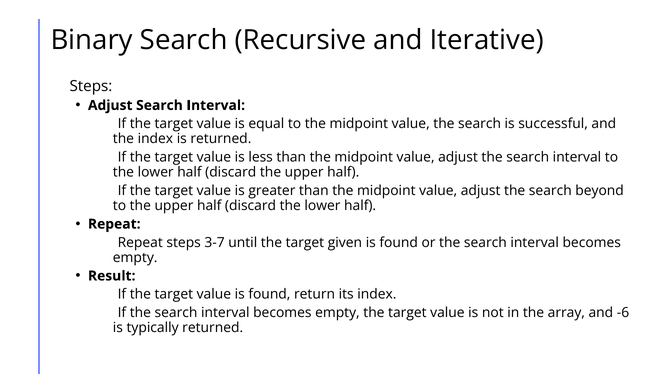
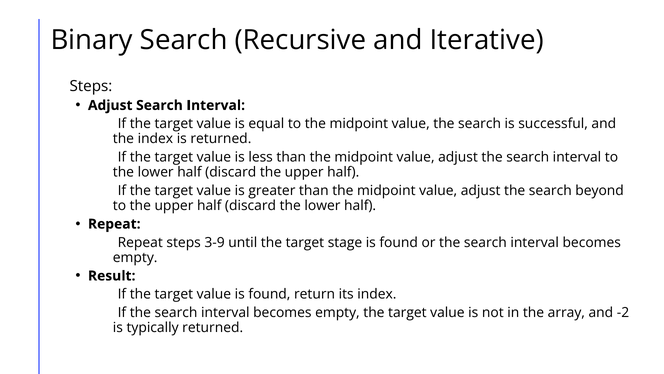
3-7: 3-7 -> 3-9 (215, 242)
given: given -> stage (345, 242)
-6: -6 -> -2 (623, 312)
